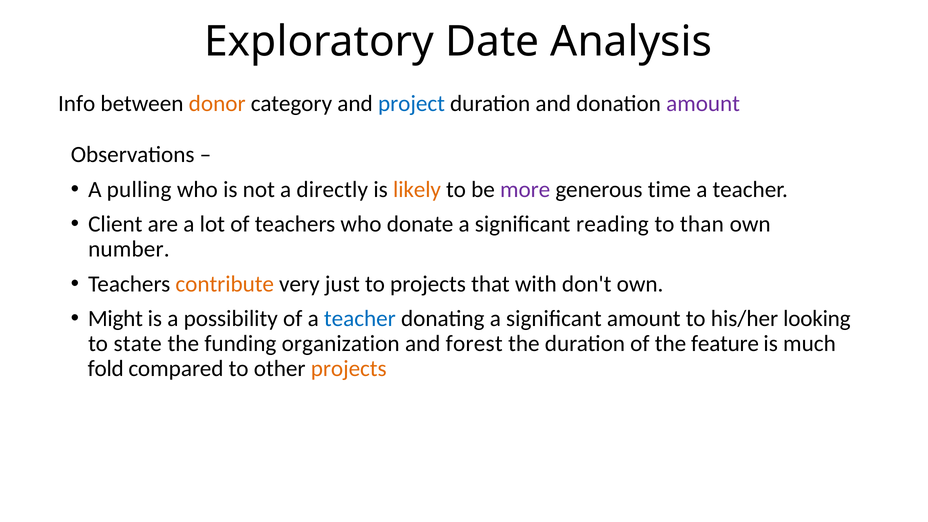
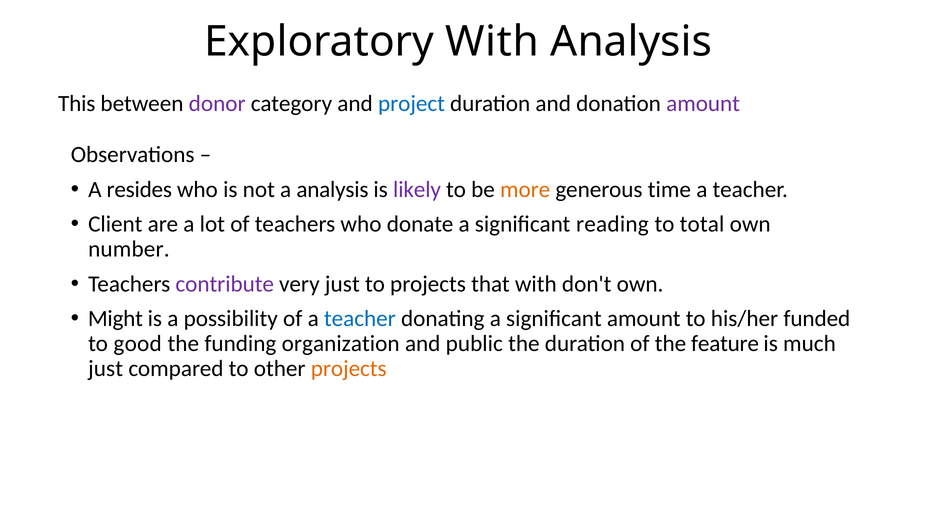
Exploratory Date: Date -> With (492, 42)
Info: Info -> This (77, 104)
donor colour: orange -> purple (217, 104)
pulling: pulling -> resides (139, 190)
a directly: directly -> analysis (332, 190)
likely colour: orange -> purple (417, 190)
more colour: purple -> orange (525, 190)
than: than -> total (702, 224)
contribute colour: orange -> purple (225, 284)
looking: looking -> funded (817, 319)
state: state -> good (138, 344)
forest: forest -> public (474, 344)
fold: fold -> just (106, 369)
